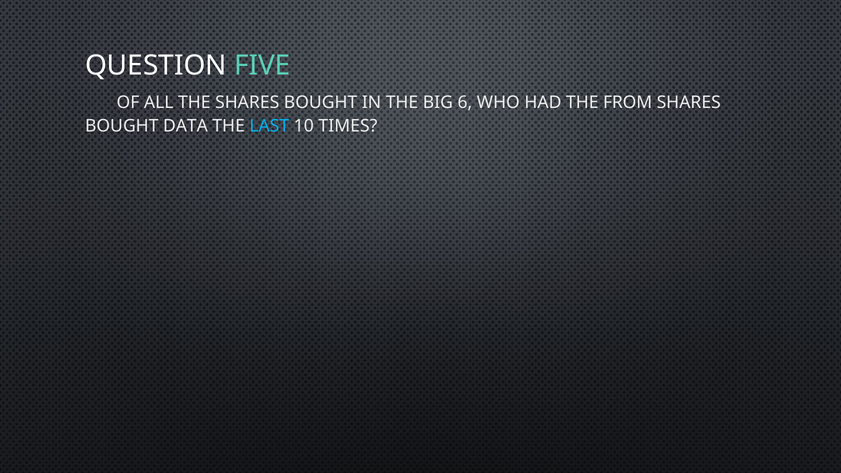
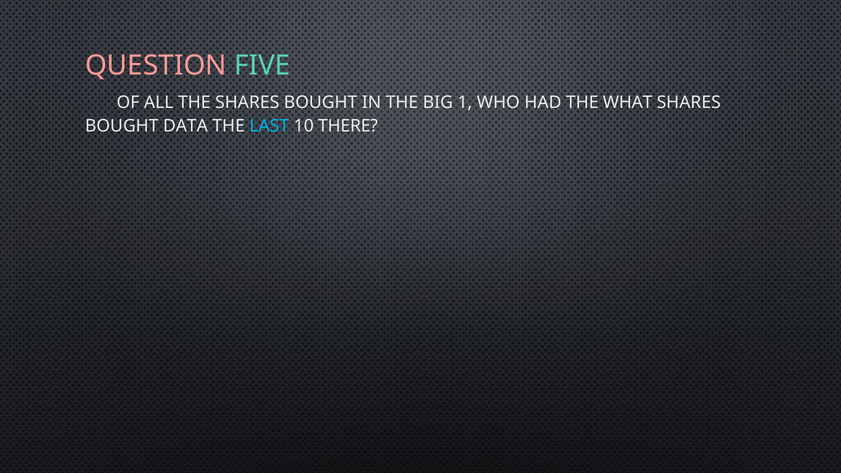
QUESTION colour: white -> pink (156, 65)
6: 6 -> 1 (465, 103)
FROM: FROM -> WHAT (628, 103)
TIMES: TIMES -> THERE (348, 126)
